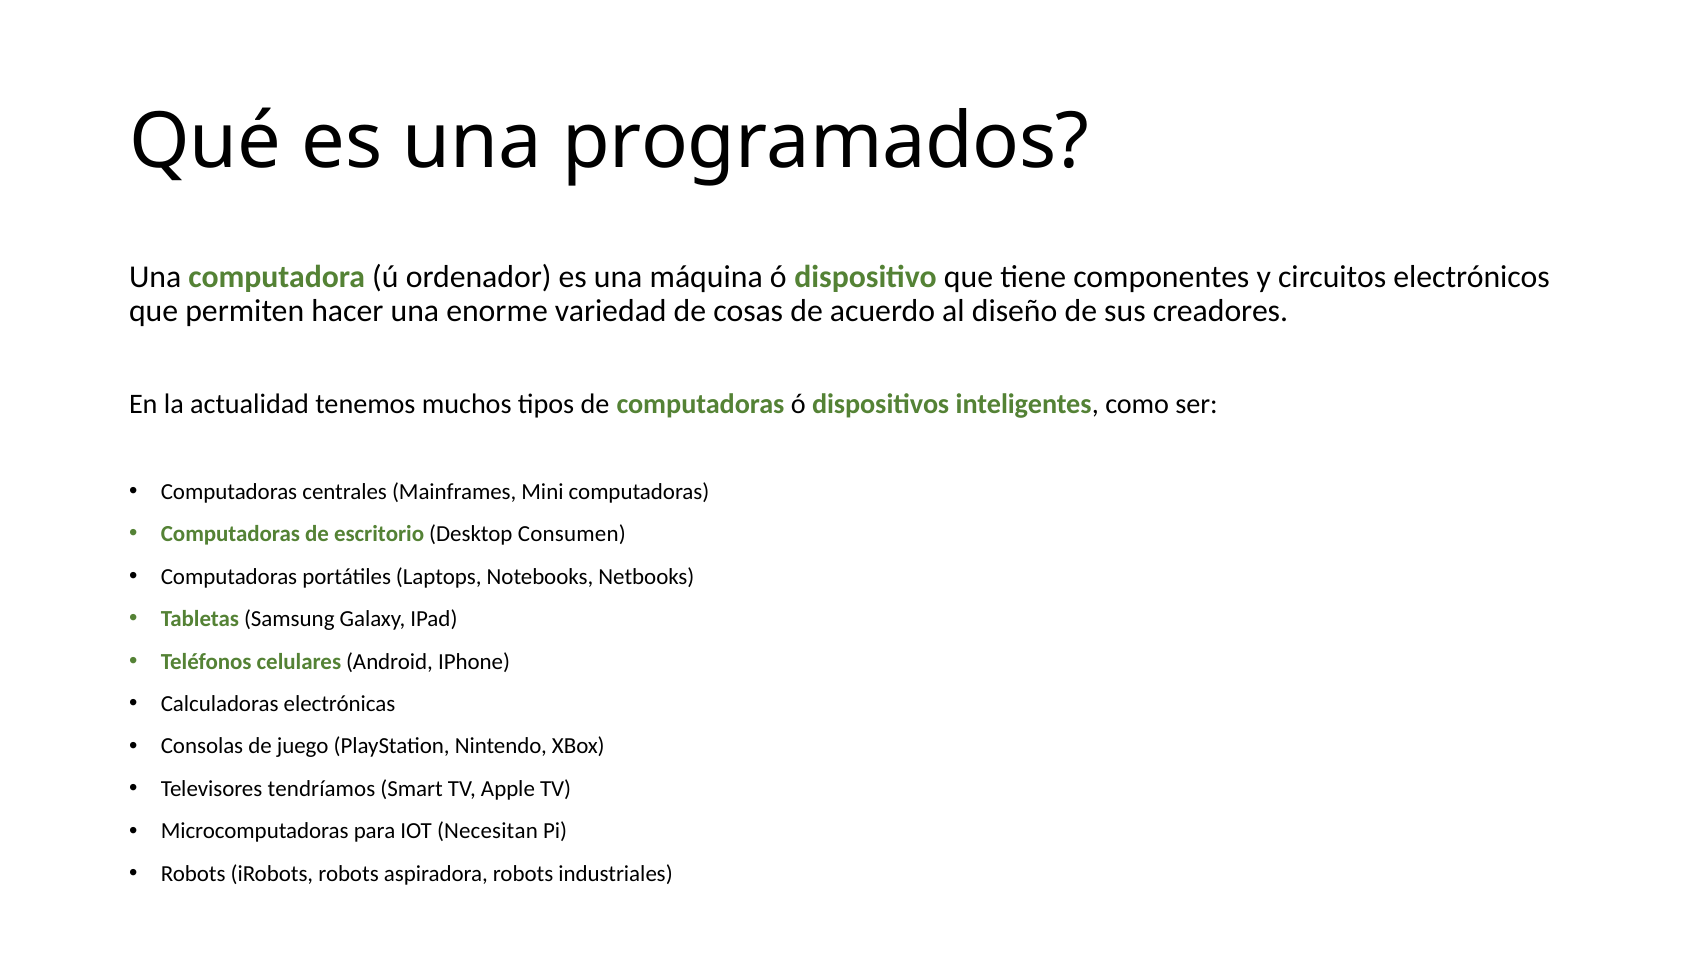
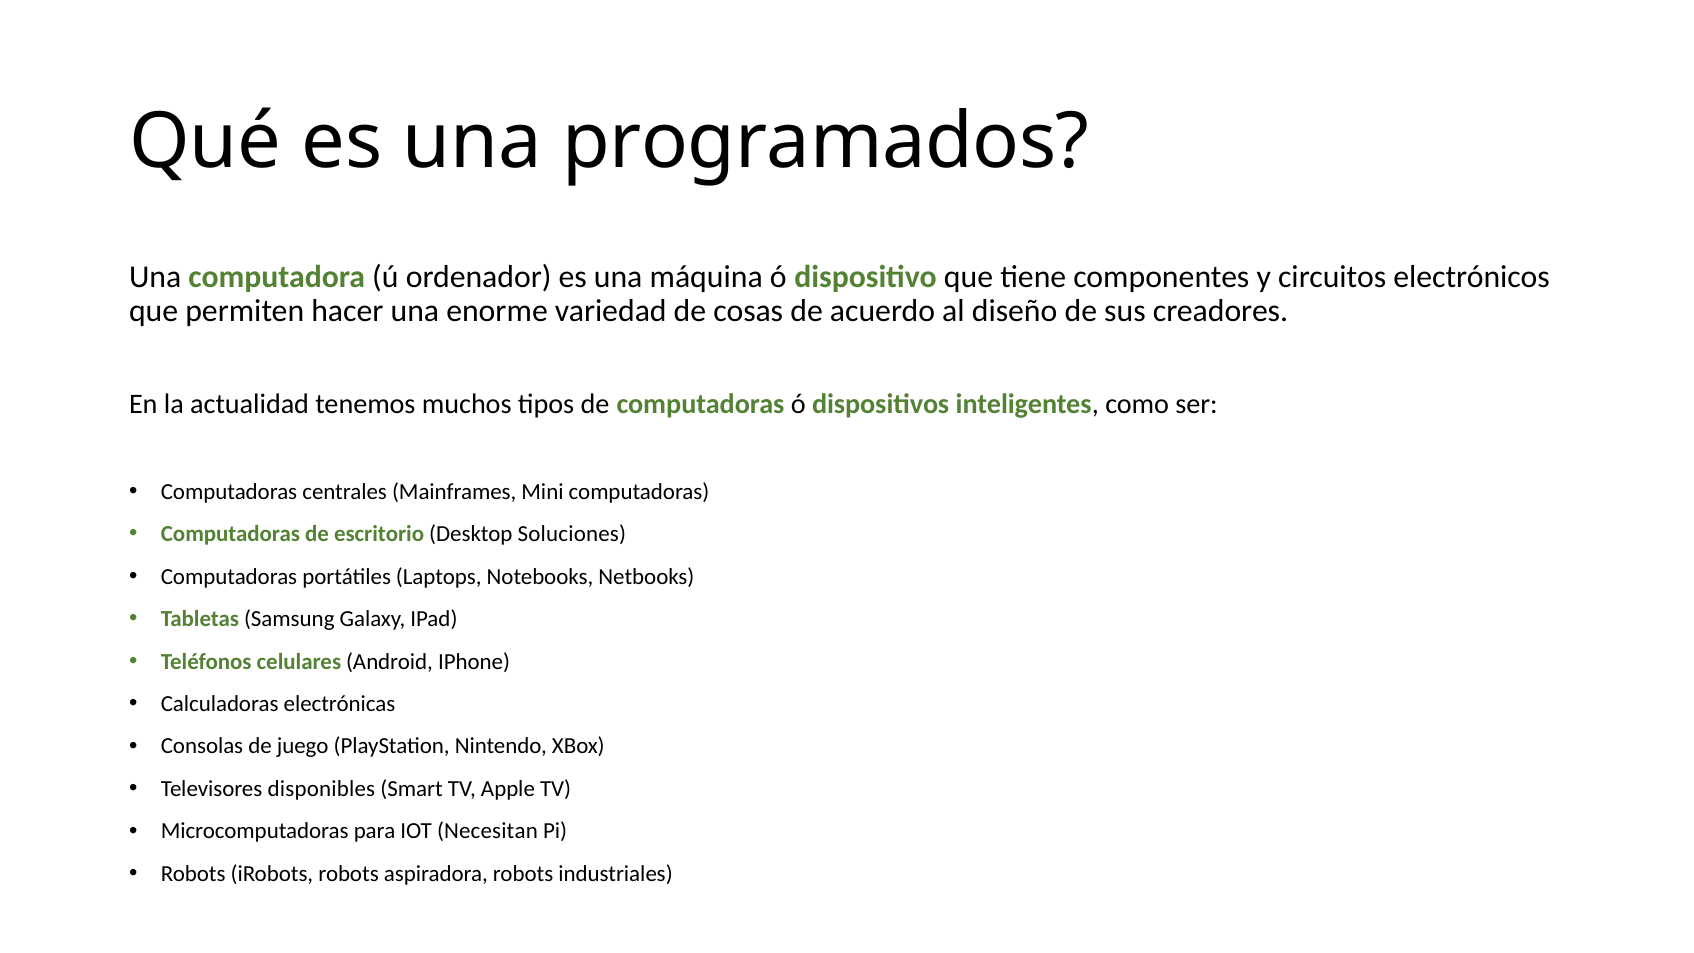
Consumen: Consumen -> Soluciones (572, 534)
tendríamos: tendríamos -> disponibles (321, 789)
